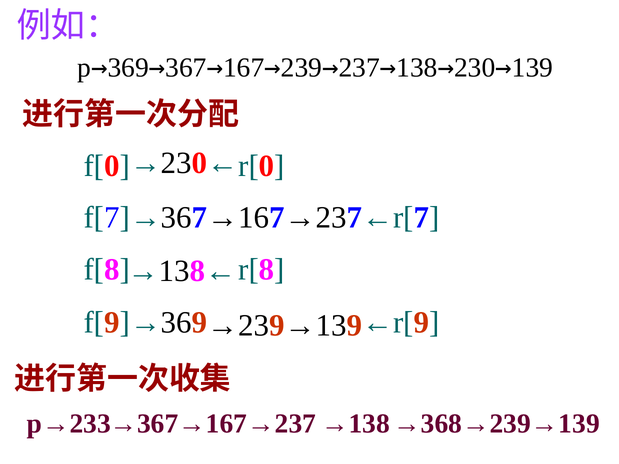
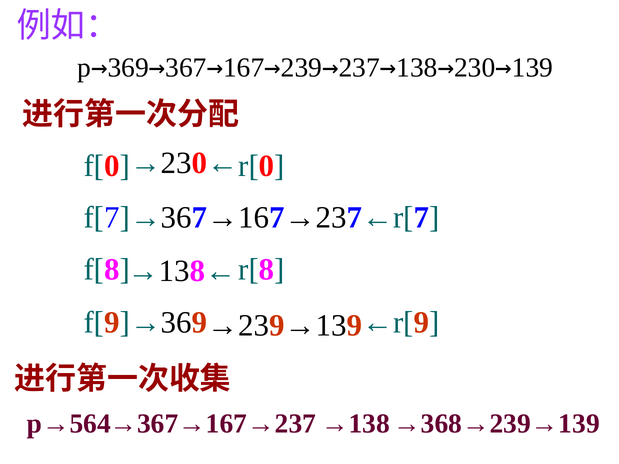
p→233: p→233 -> p→564 (69, 424)
